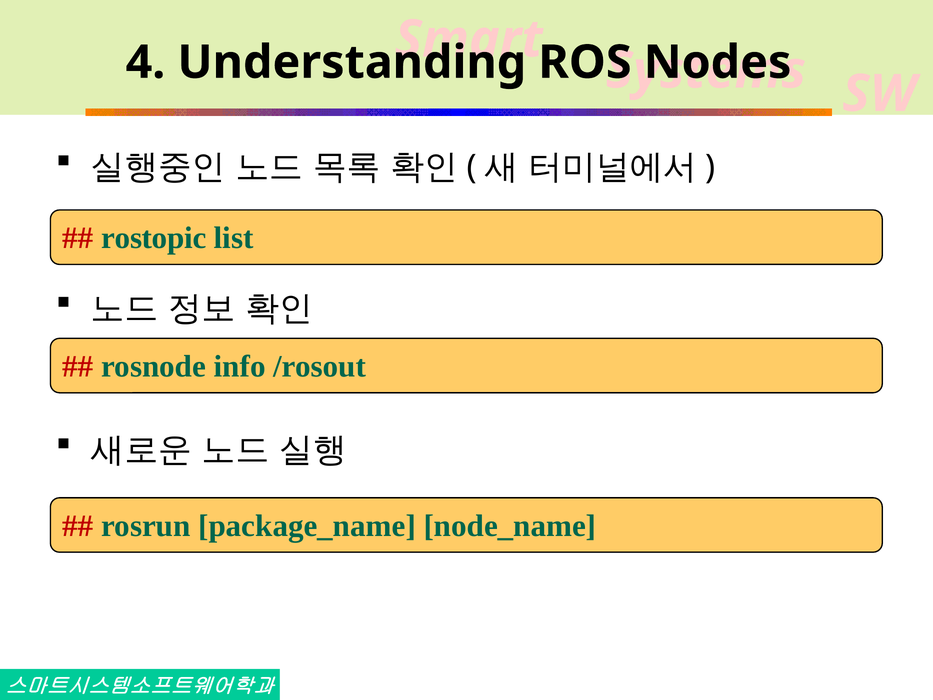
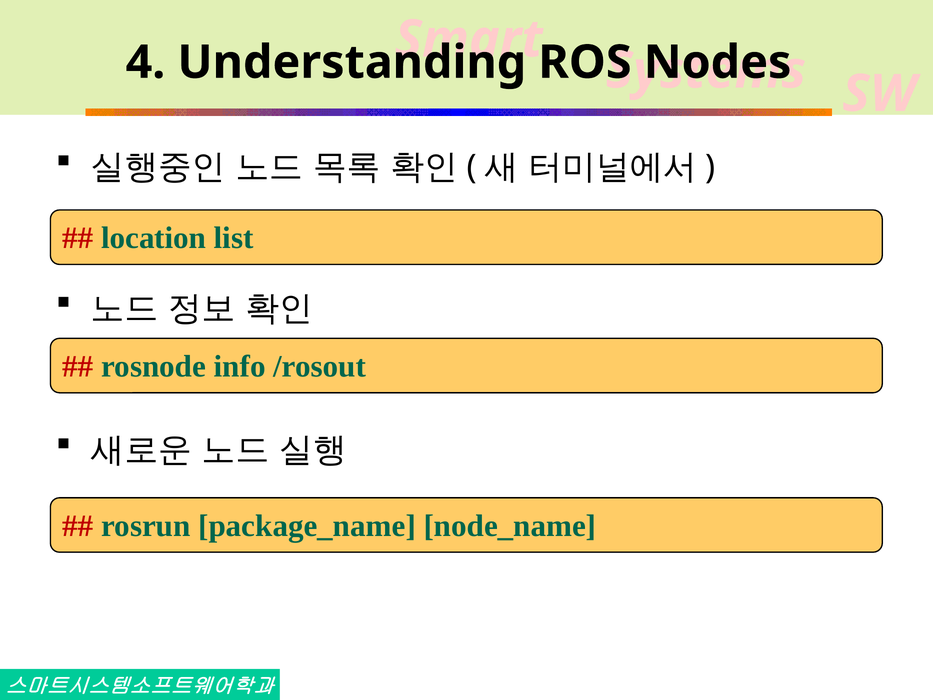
rostopic: rostopic -> location (154, 238)
